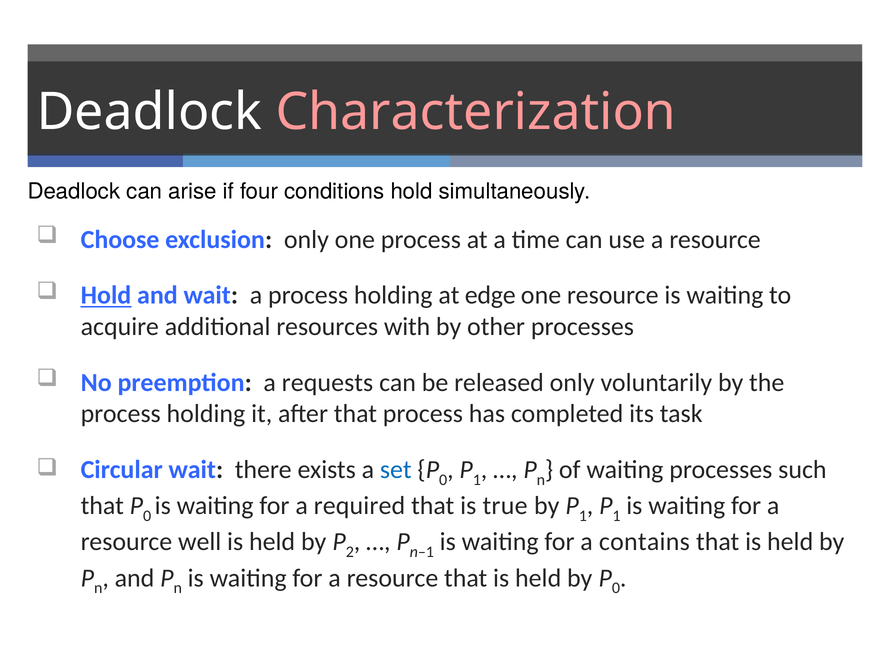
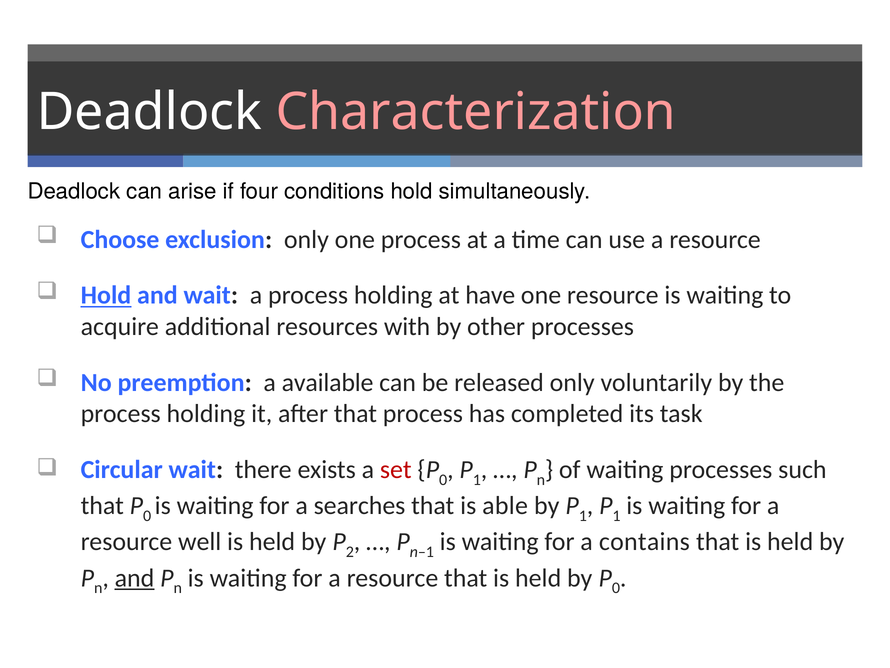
edge: edge -> have (490, 295)
requests: requests -> available (328, 382)
set colour: blue -> red (396, 469)
required: required -> searches (360, 505)
true: true -> able (505, 505)
and underline: none -> present (134, 578)
